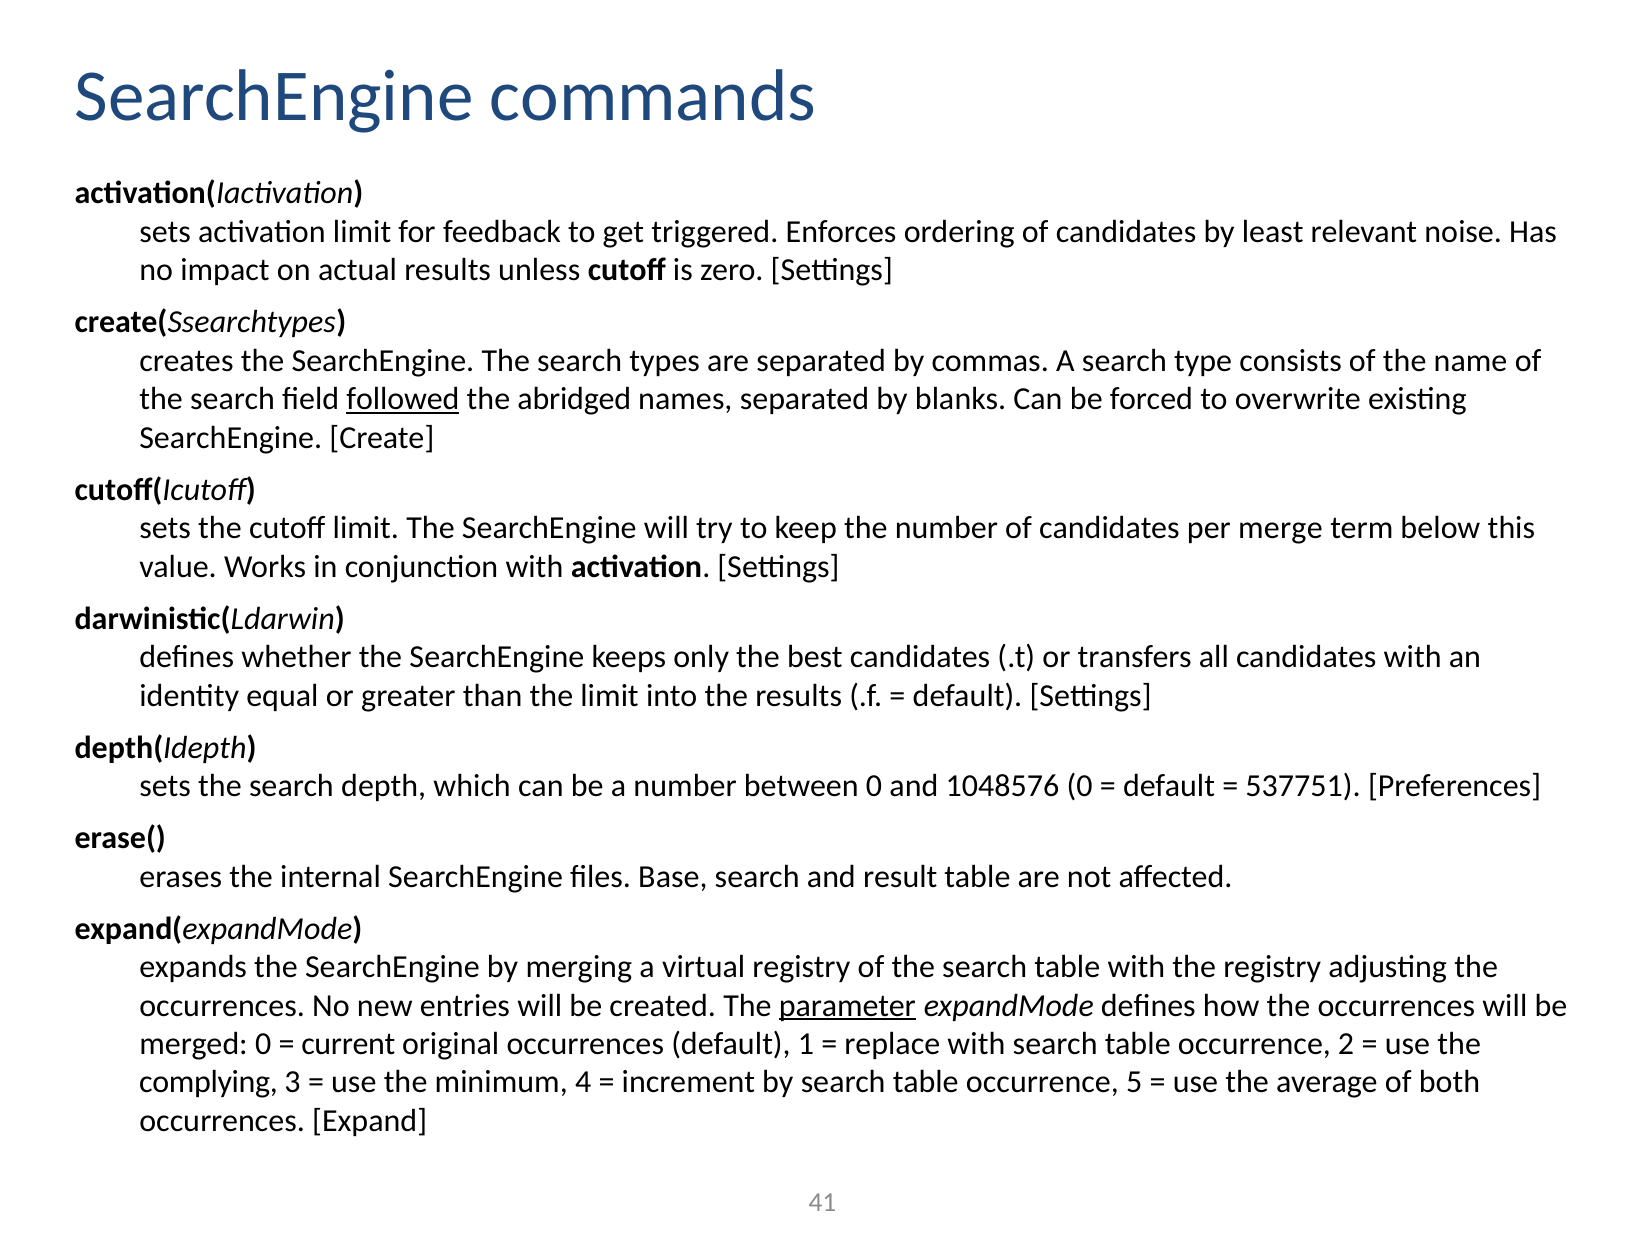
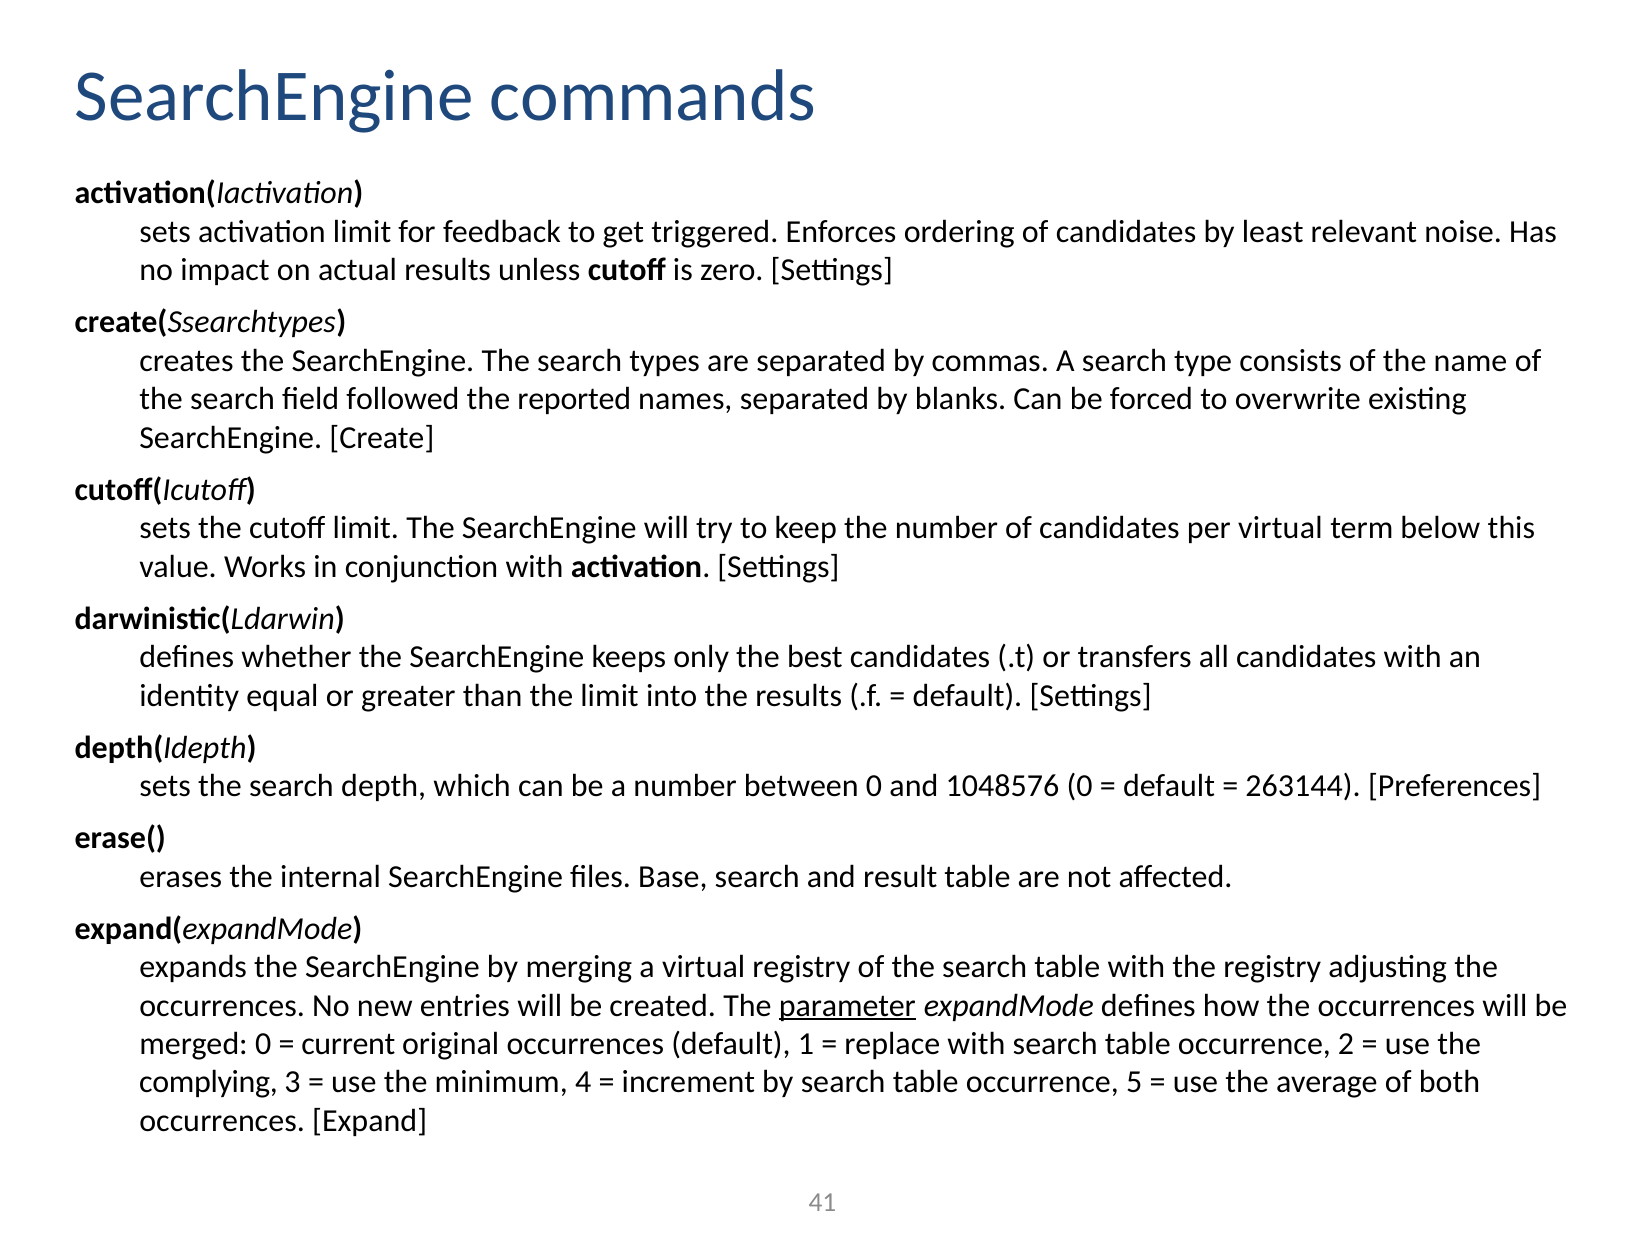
followed underline: present -> none (403, 399)
abridged: abridged -> reported (574, 399)
per merge: merge -> virtual (1280, 528)
537751: 537751 -> 263144 (1303, 786)
